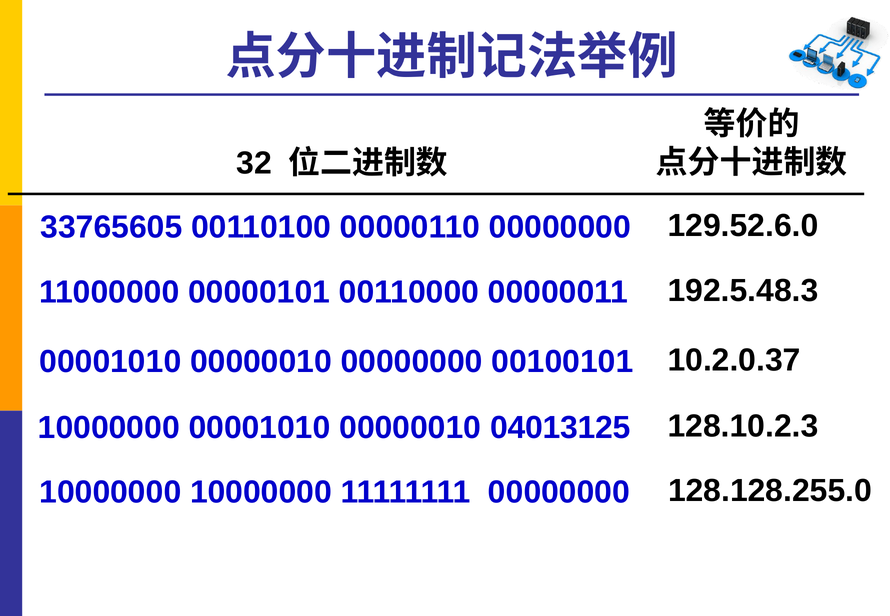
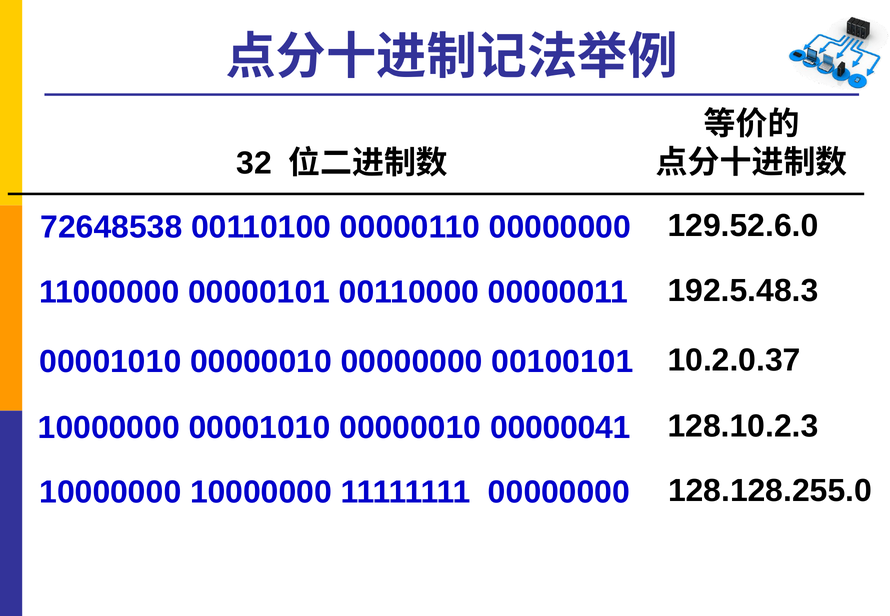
33765605: 33765605 -> 72648538 (111, 227)
04013125: 04013125 -> 00000041 (560, 428)
